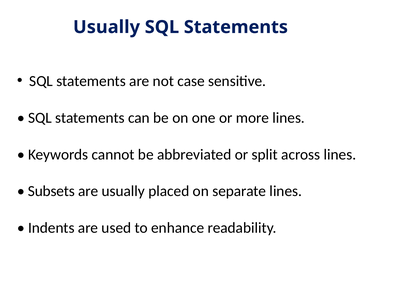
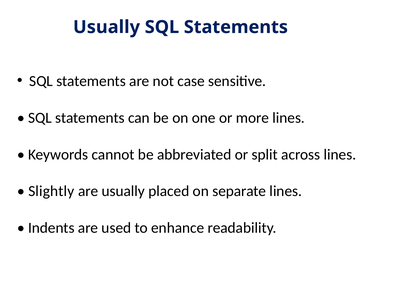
Subsets: Subsets -> Slightly (51, 192)
